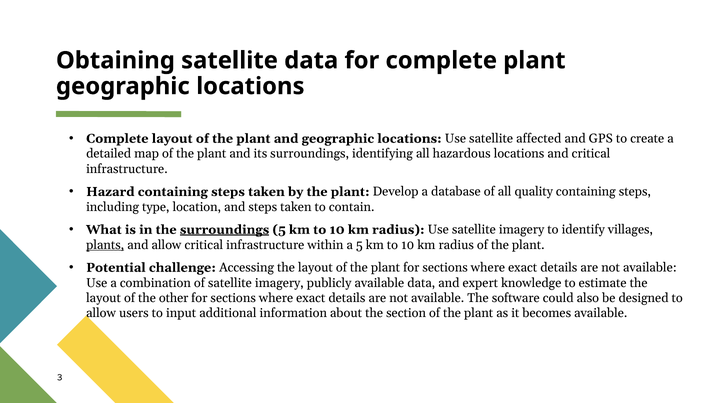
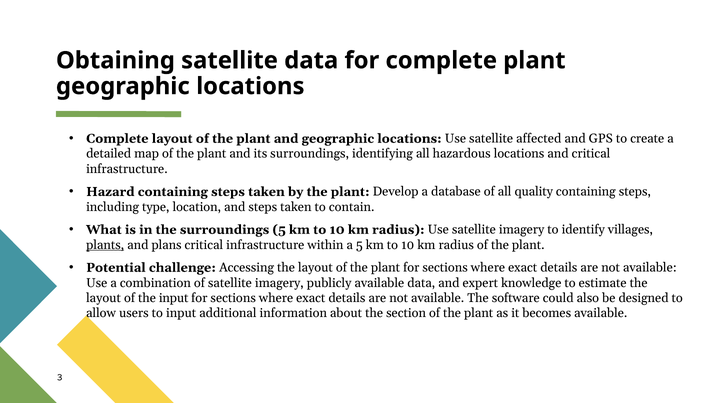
surroundings underline: present -> none (225, 230)
and allow: allow -> plans (167, 245)
the other: other -> input (174, 298)
